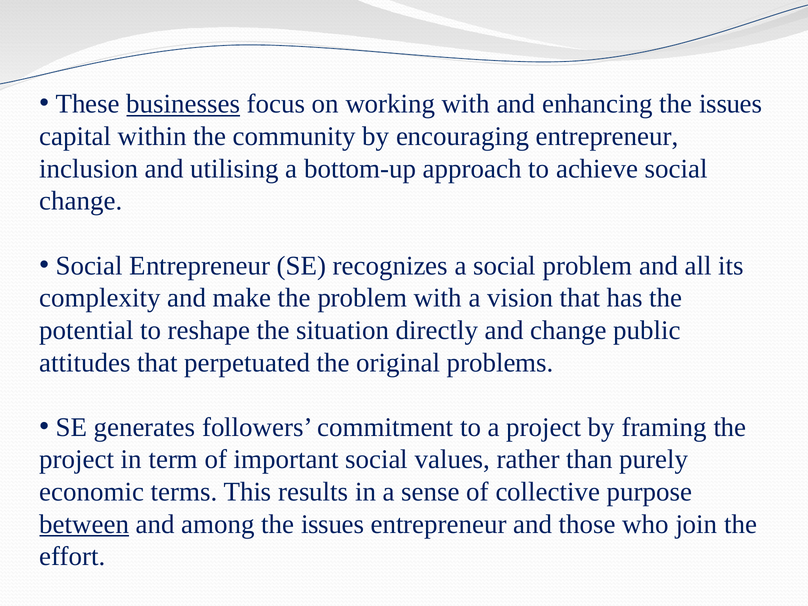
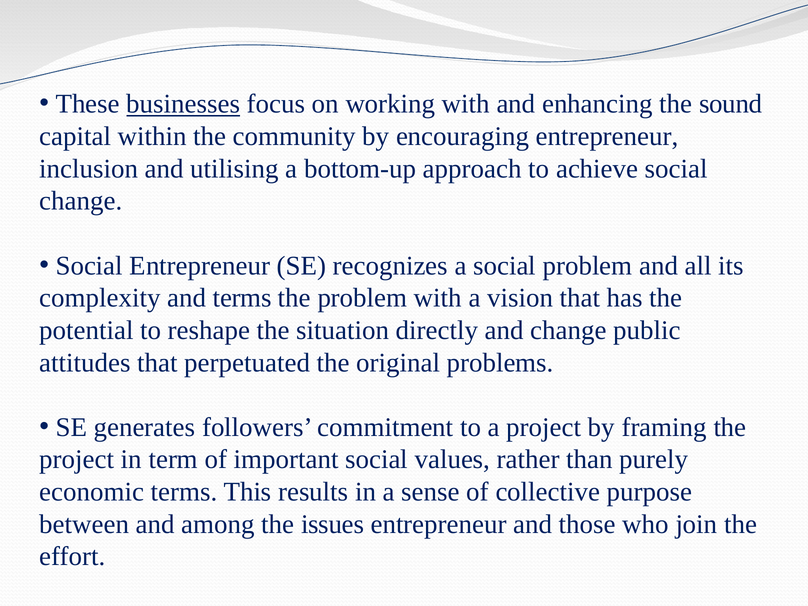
enhancing the issues: issues -> sound (731, 104)
and make: make -> terms (242, 298)
between underline: present -> none (84, 524)
